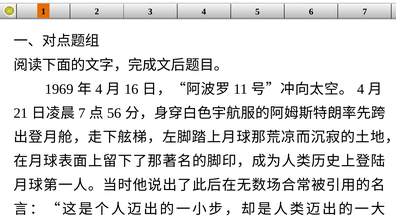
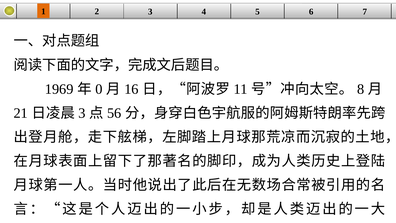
4: 4 -> 0 (99, 89)
4: 4 -> 8 (361, 89)
7: 7 -> 3 (82, 113)
